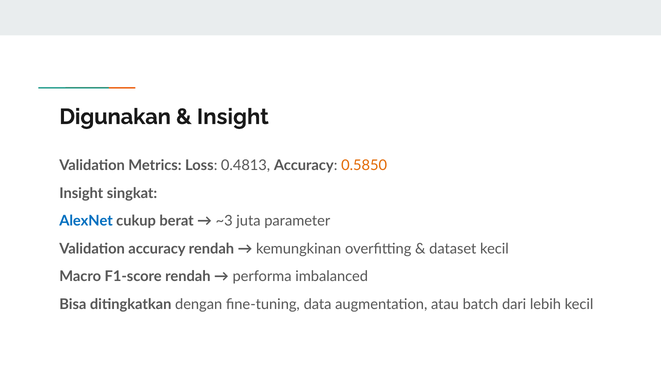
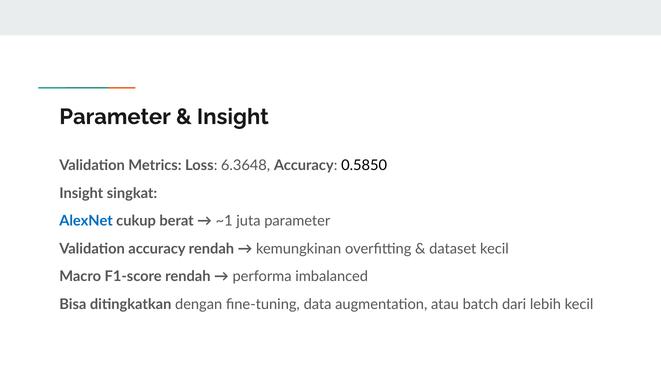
Digunakan: Digunakan -> Parameter (115, 117)
0.4813: 0.4813 -> 6.3648 (246, 165)
0.5850 colour: orange -> black (364, 165)
~3: ~3 -> ~1 (224, 221)
